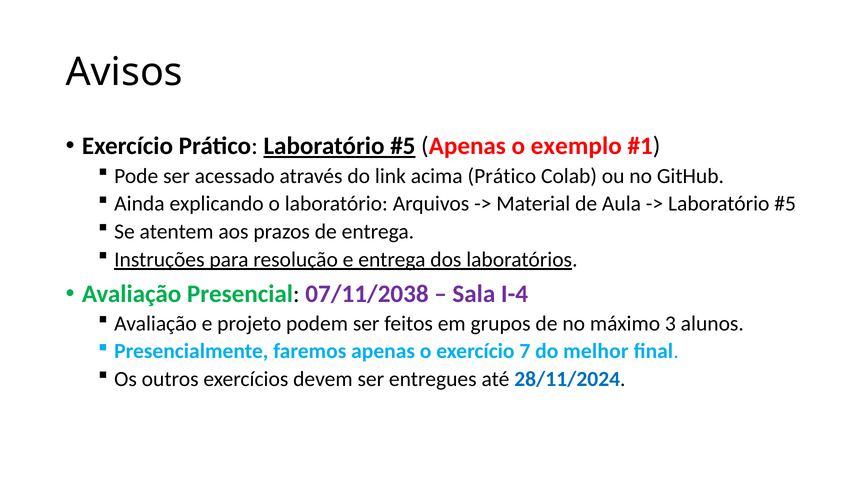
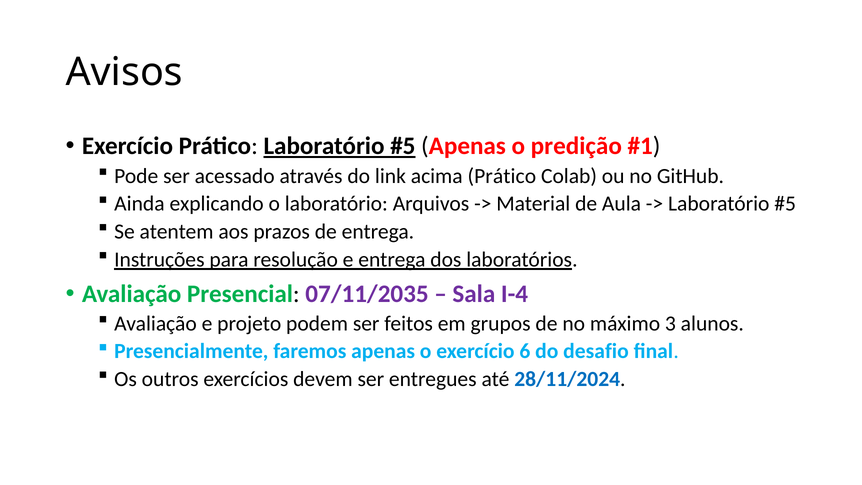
exemplo: exemplo -> predição (576, 146)
07/11/2038: 07/11/2038 -> 07/11/2035 (367, 294)
7: 7 -> 6 (525, 351)
melhor: melhor -> desafio (596, 351)
